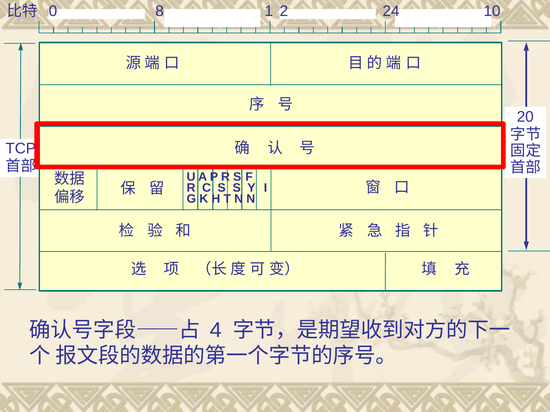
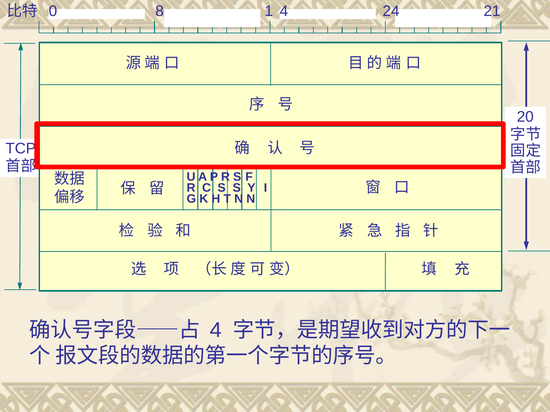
10: 10 -> 21 (492, 11)
8 2: 2 -> 4 (284, 11)
